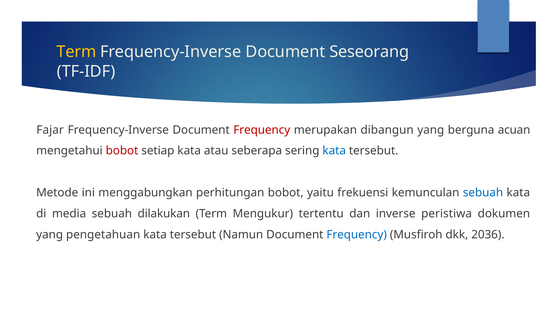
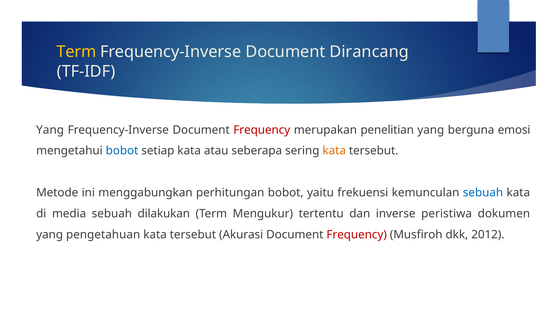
Seseorang: Seseorang -> Dirancang (369, 52)
Fajar: Fajar -> Yang (50, 130)
dibangun: dibangun -> penelitian (387, 130)
acuan: acuan -> emosi (514, 130)
bobot colour: red -> blue (122, 151)
kata colour: blue -> orange (334, 151)
Namun: Namun -> Akurasi (241, 234)
Frequency colour: blue -> red (357, 234)
2036: 2036 -> 2012 (488, 234)
